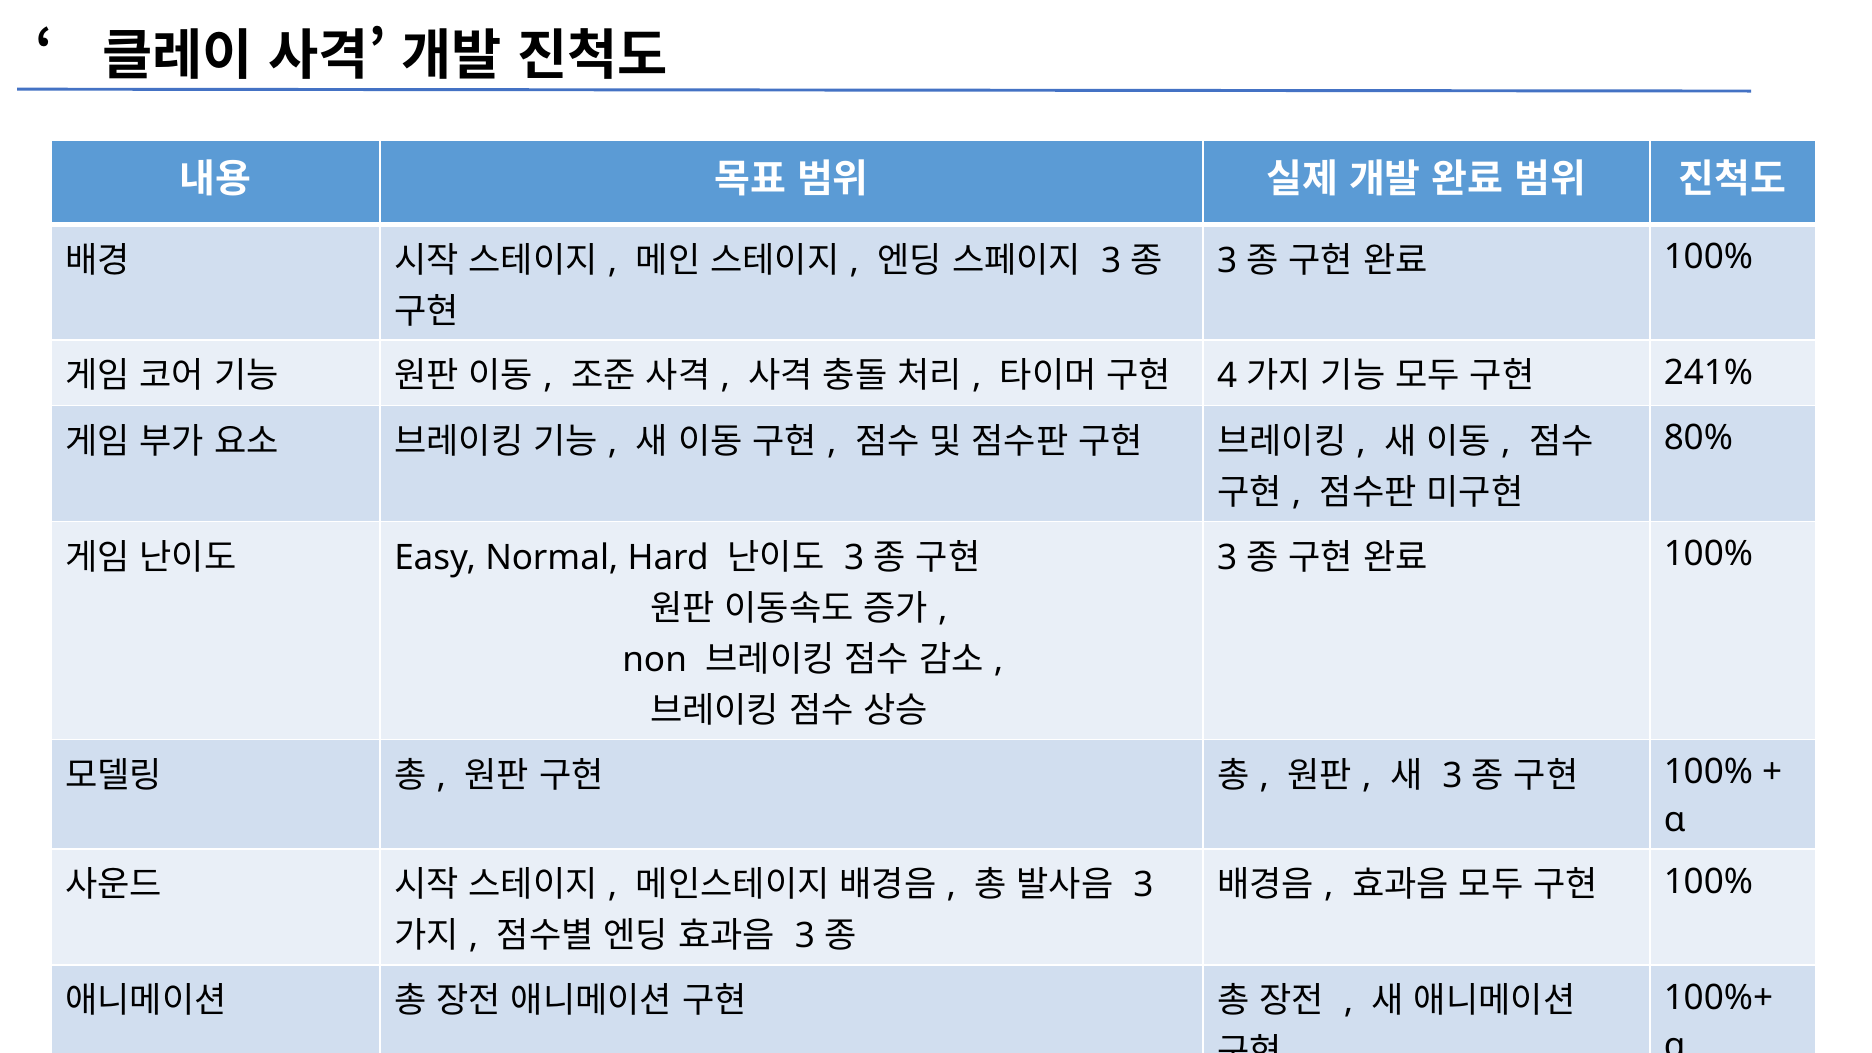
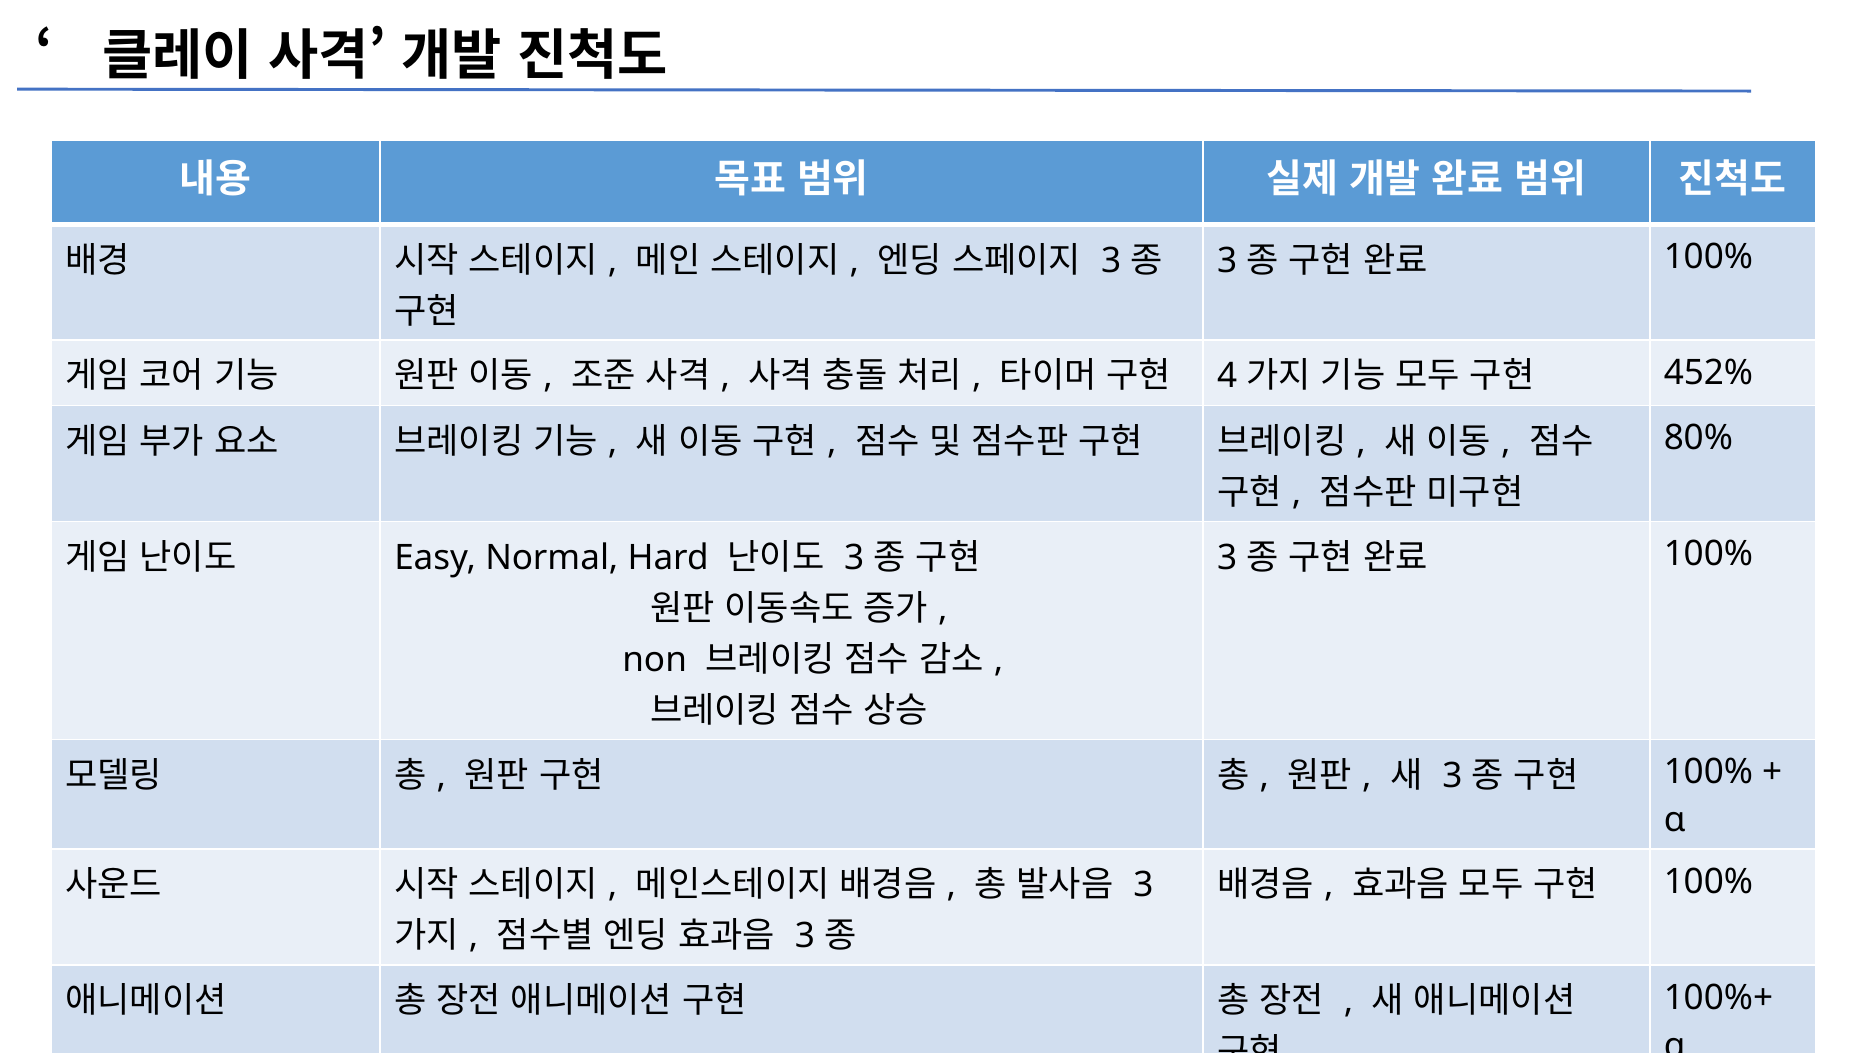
241%: 241% -> 452% (1708, 373)
